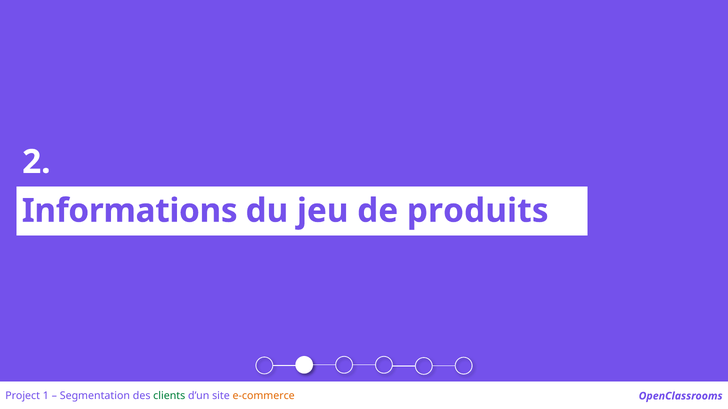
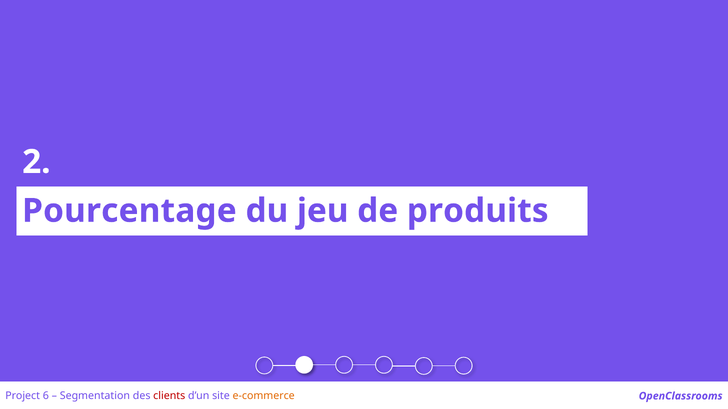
Informations: Informations -> Pourcentage (129, 211)
1: 1 -> 6 (46, 396)
clients colour: green -> red (169, 396)
